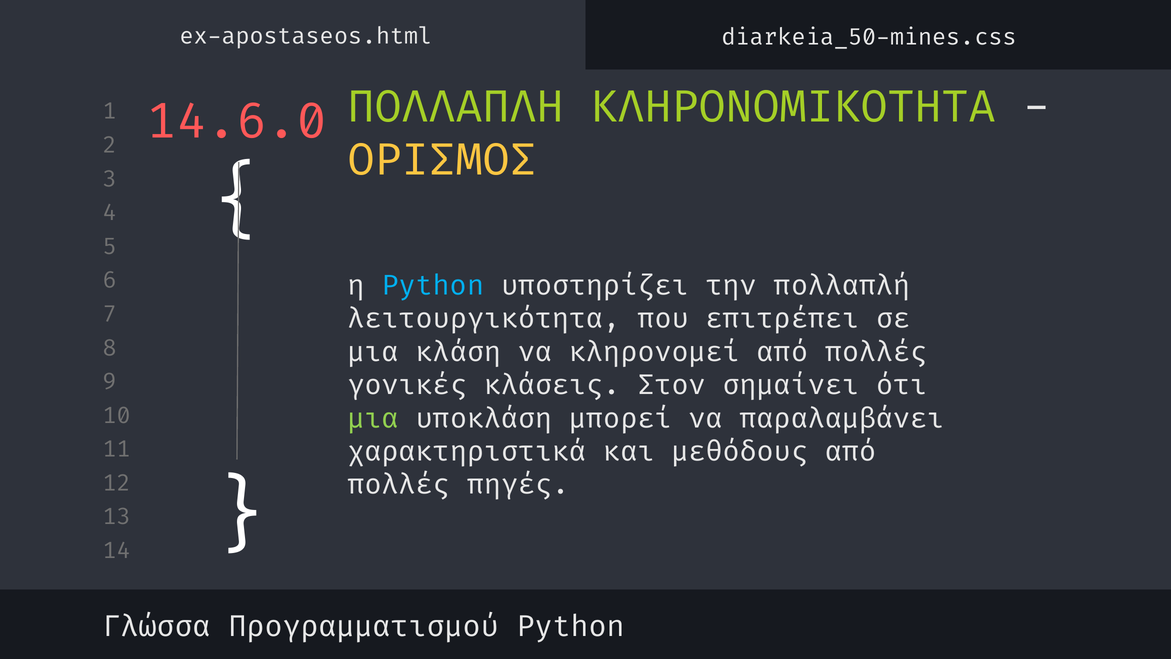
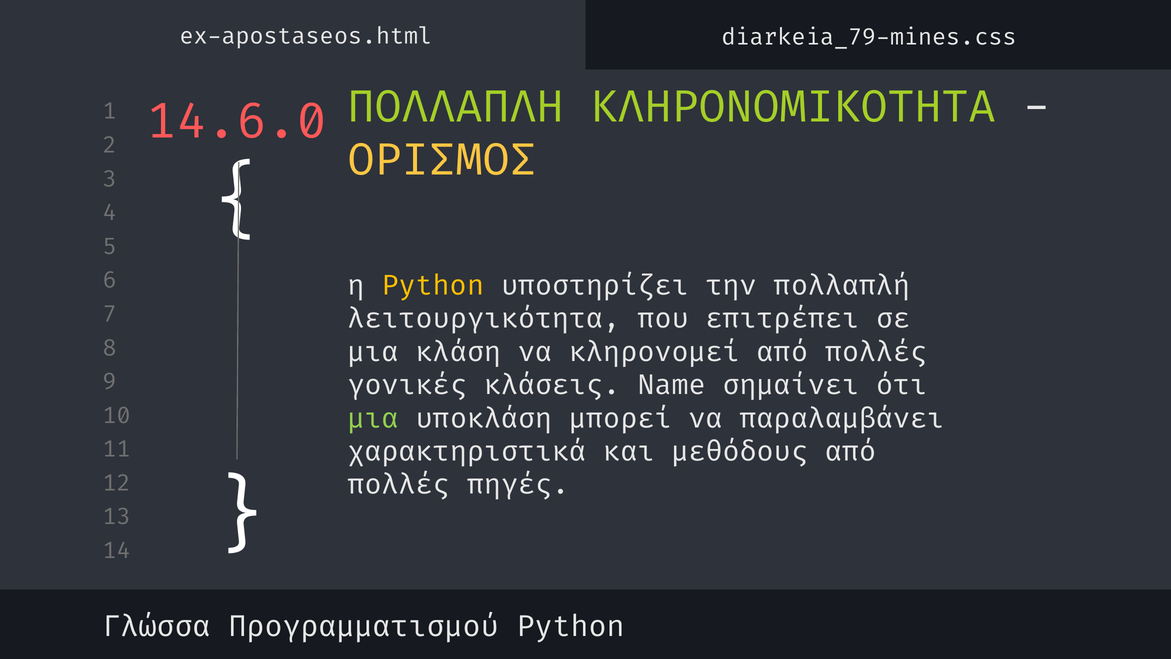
diarkeia_50-mines.css: diarkeia_50-mines.css -> diarkeia_79-mines.css (869, 37)
Python colour: light blue -> yellow (433, 285)
Στον: Στον -> Name (672, 385)
